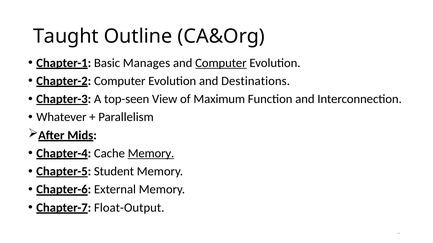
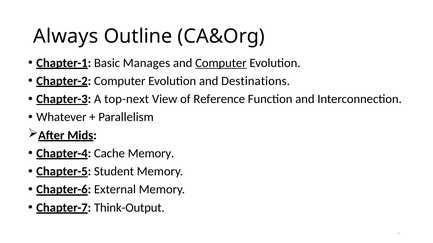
Taught: Taught -> Always (66, 36)
top-seen: top-seen -> top-next (127, 99)
Maximum: Maximum -> Reference (219, 99)
Memory underline: present -> none (151, 154)
Float-Output: Float-Output -> Think-Output (129, 208)
